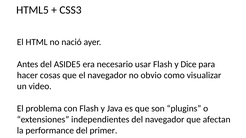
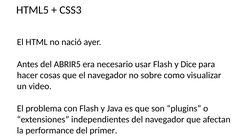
ASIDE5: ASIDE5 -> ABRIR5 (67, 64)
obvio: obvio -> sobre (151, 75)
